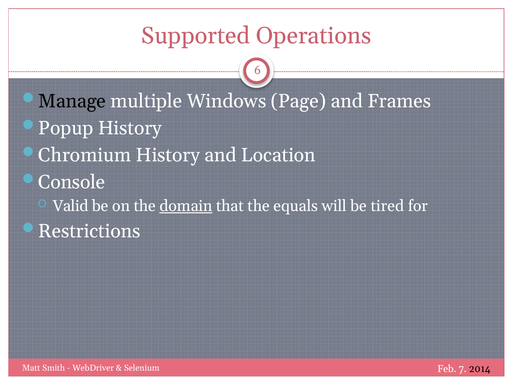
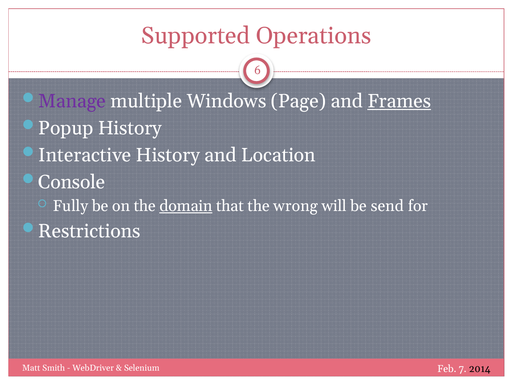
Manage colour: black -> purple (72, 101)
Frames underline: none -> present (399, 101)
Chromium: Chromium -> Interactive (85, 155)
Valid: Valid -> Fully (71, 206)
equals: equals -> wrong (296, 206)
tired: tired -> send (387, 206)
